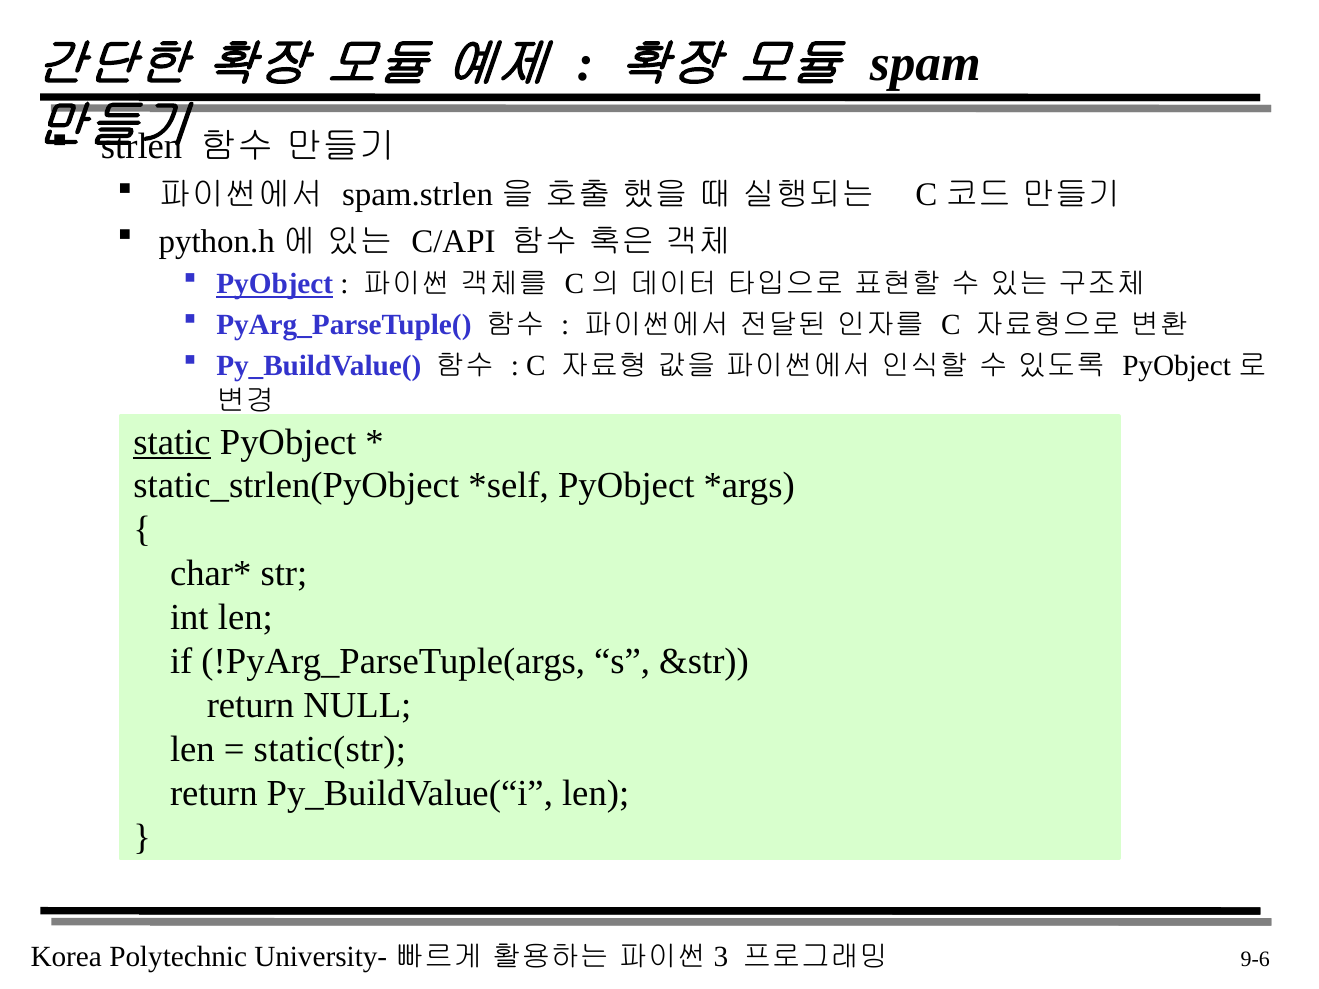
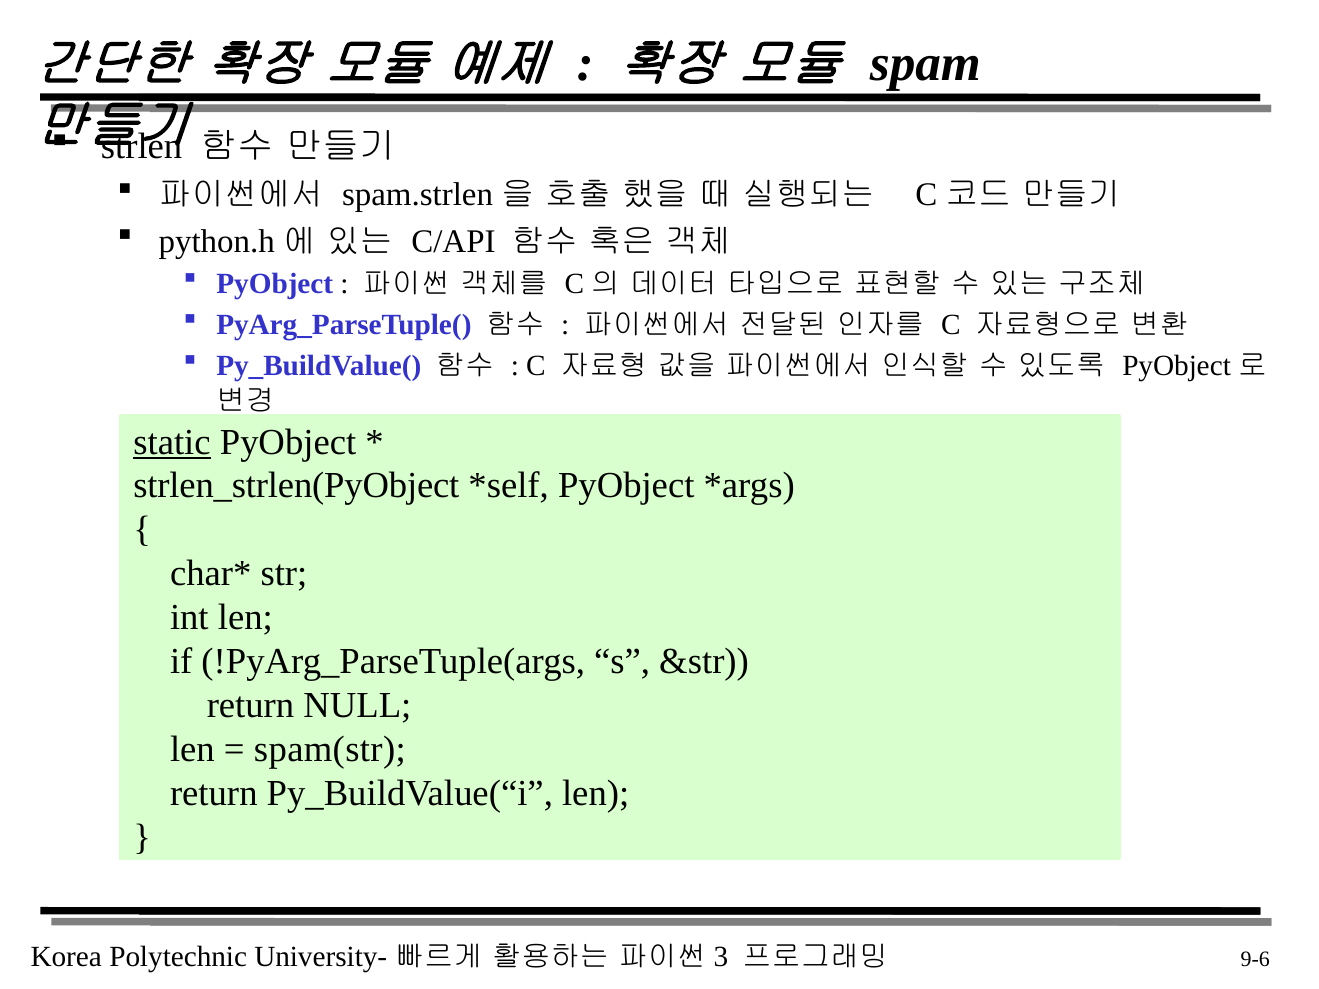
PyObject underline: present -> none (275, 284)
static_strlen(PyObject: static_strlen(PyObject -> strlen_strlen(PyObject (296, 486)
static(str: static(str -> spam(str (330, 750)
